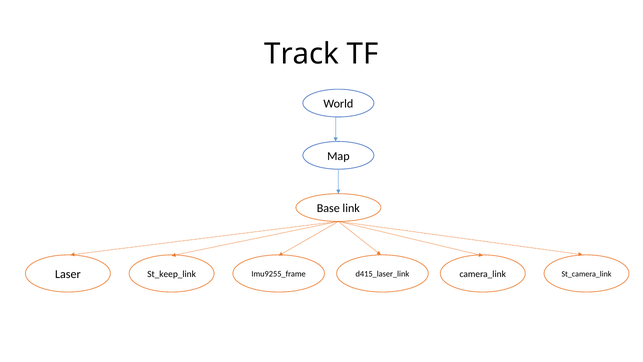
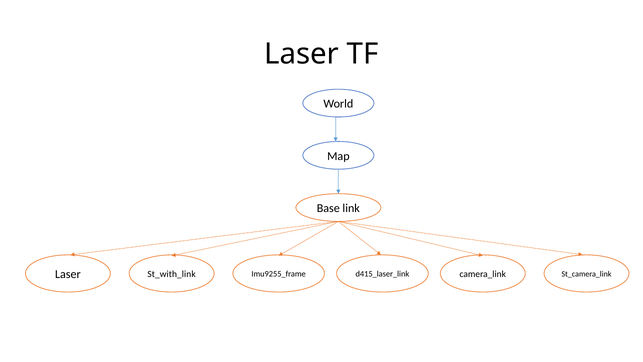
Track: Track -> Laser (302, 54)
St_keep_link: St_keep_link -> St_with_link (172, 274)
